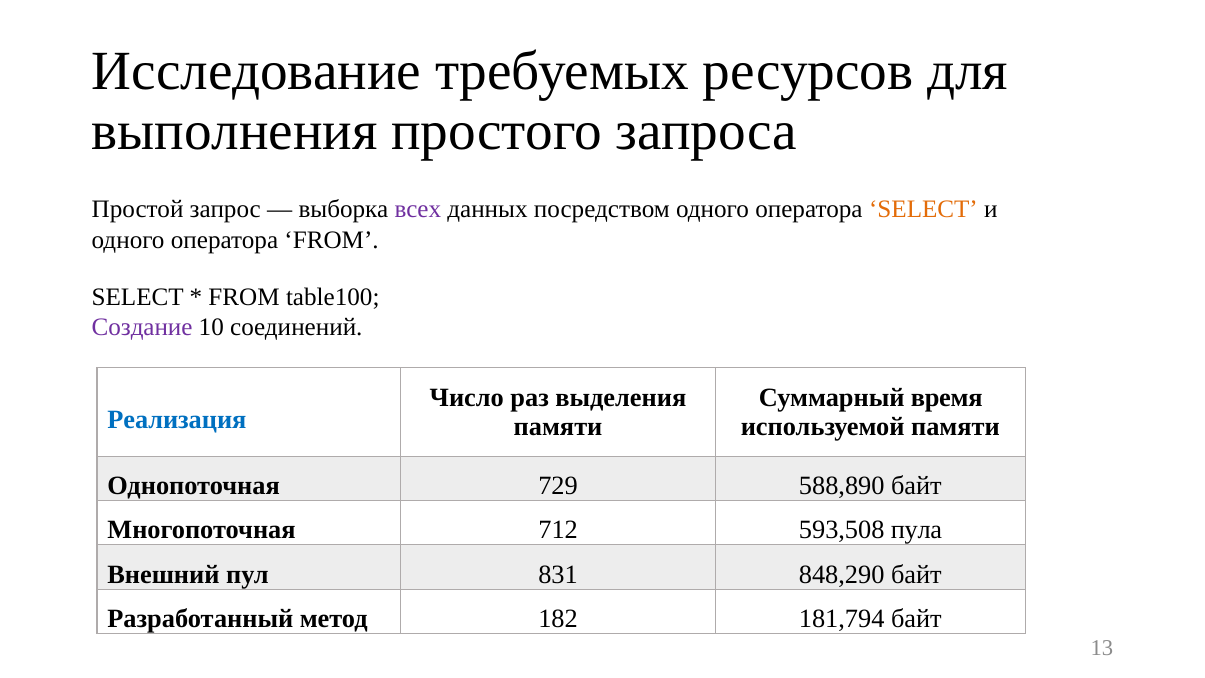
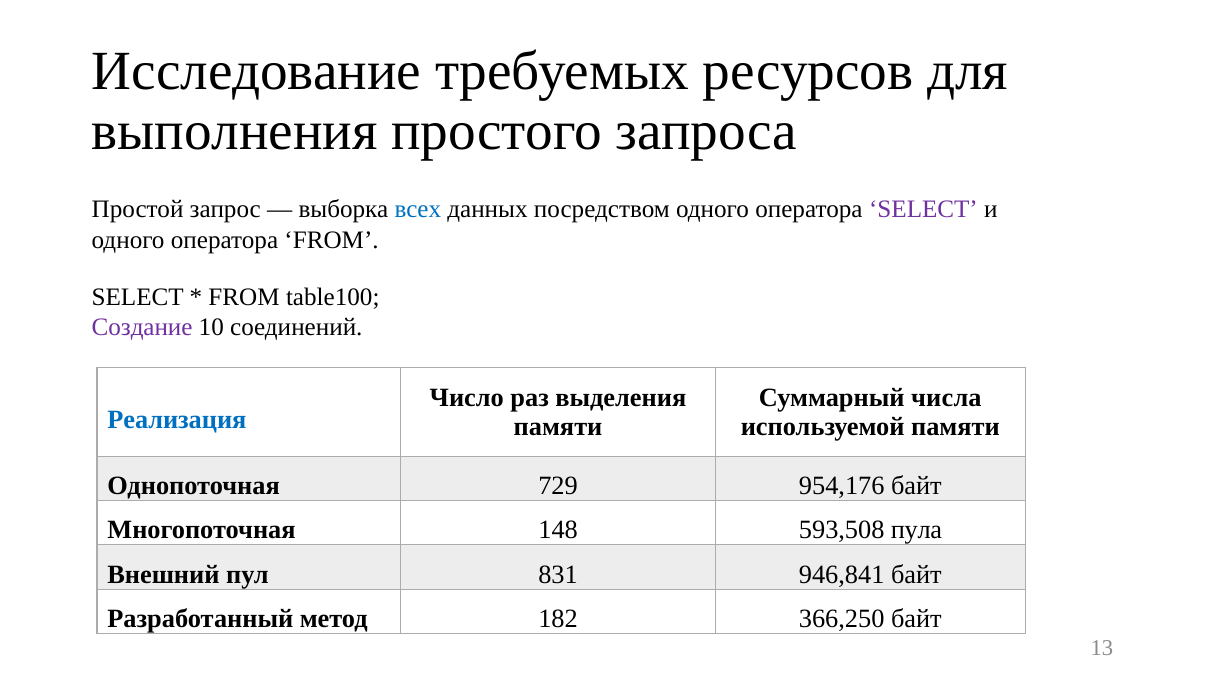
всех colour: purple -> blue (418, 210)
SELECT colour: orange -> purple (923, 210)
время: время -> числа (946, 397)
588,890: 588,890 -> 954,176 (842, 486)
712: 712 -> 148 (558, 530)
848,290: 848,290 -> 946,841 (842, 574)
181,794: 181,794 -> 366,250 (842, 619)
